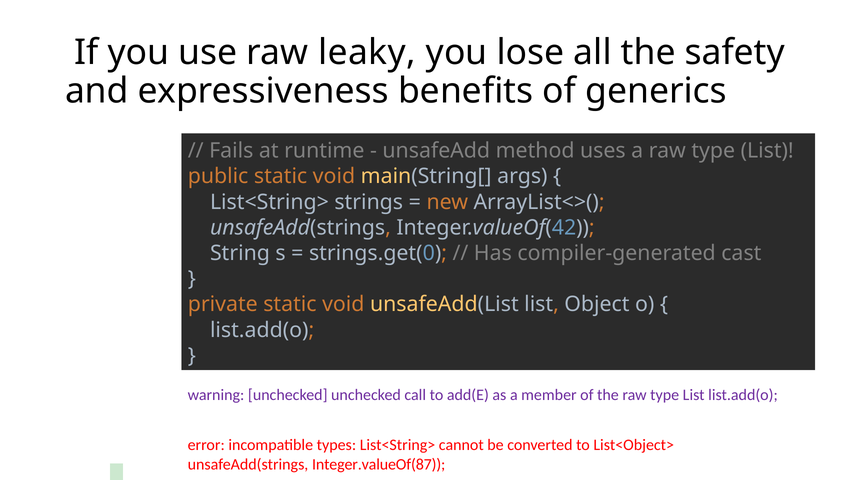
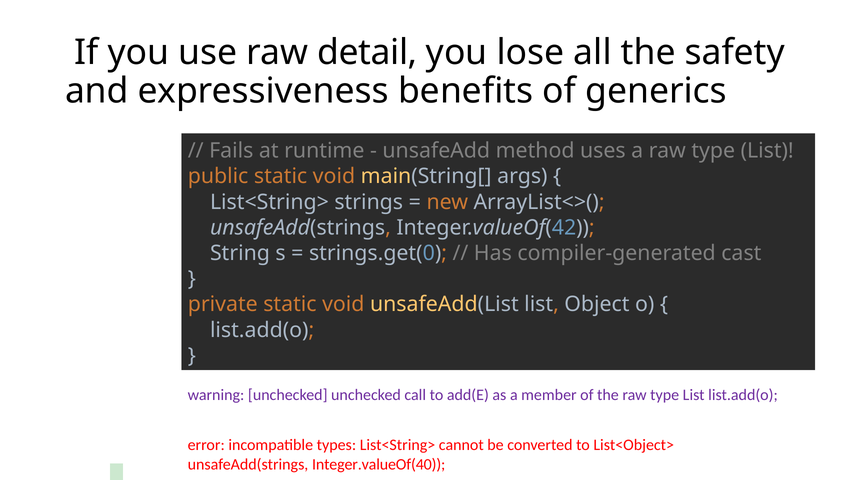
leaky: leaky -> detail (367, 52)
Integer.valueOf(87: Integer.valueOf(87 -> Integer.valueOf(40 (379, 464)
